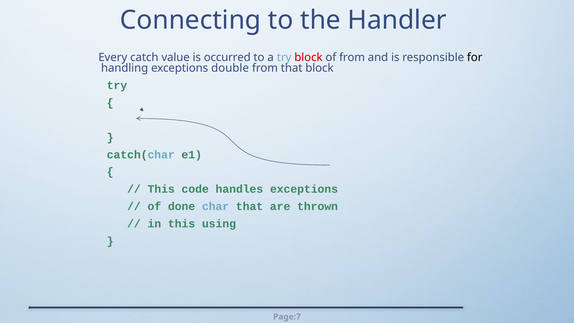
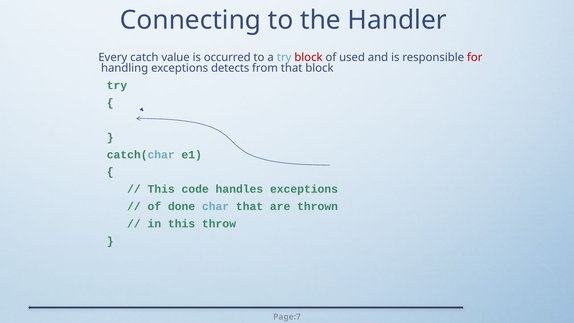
of from: from -> used (352, 57)
for colour: black -> red (475, 57)
double: double -> detects (230, 68)
using: using -> throw (219, 224)
